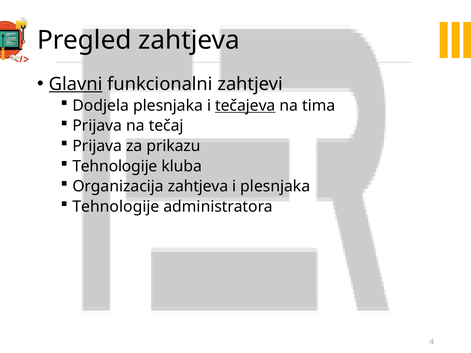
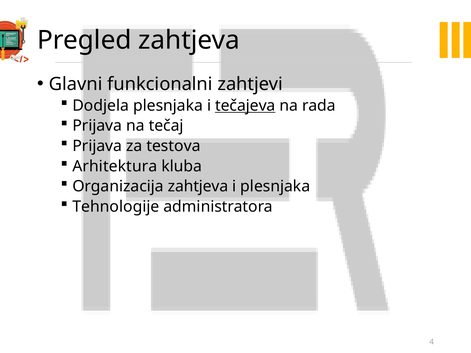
Glavni underline: present -> none (76, 84)
tima: tima -> rada (319, 106)
prikazu: prikazu -> testova (173, 146)
Tehnologije: Tehnologije -> Arhitektura (115, 166)
